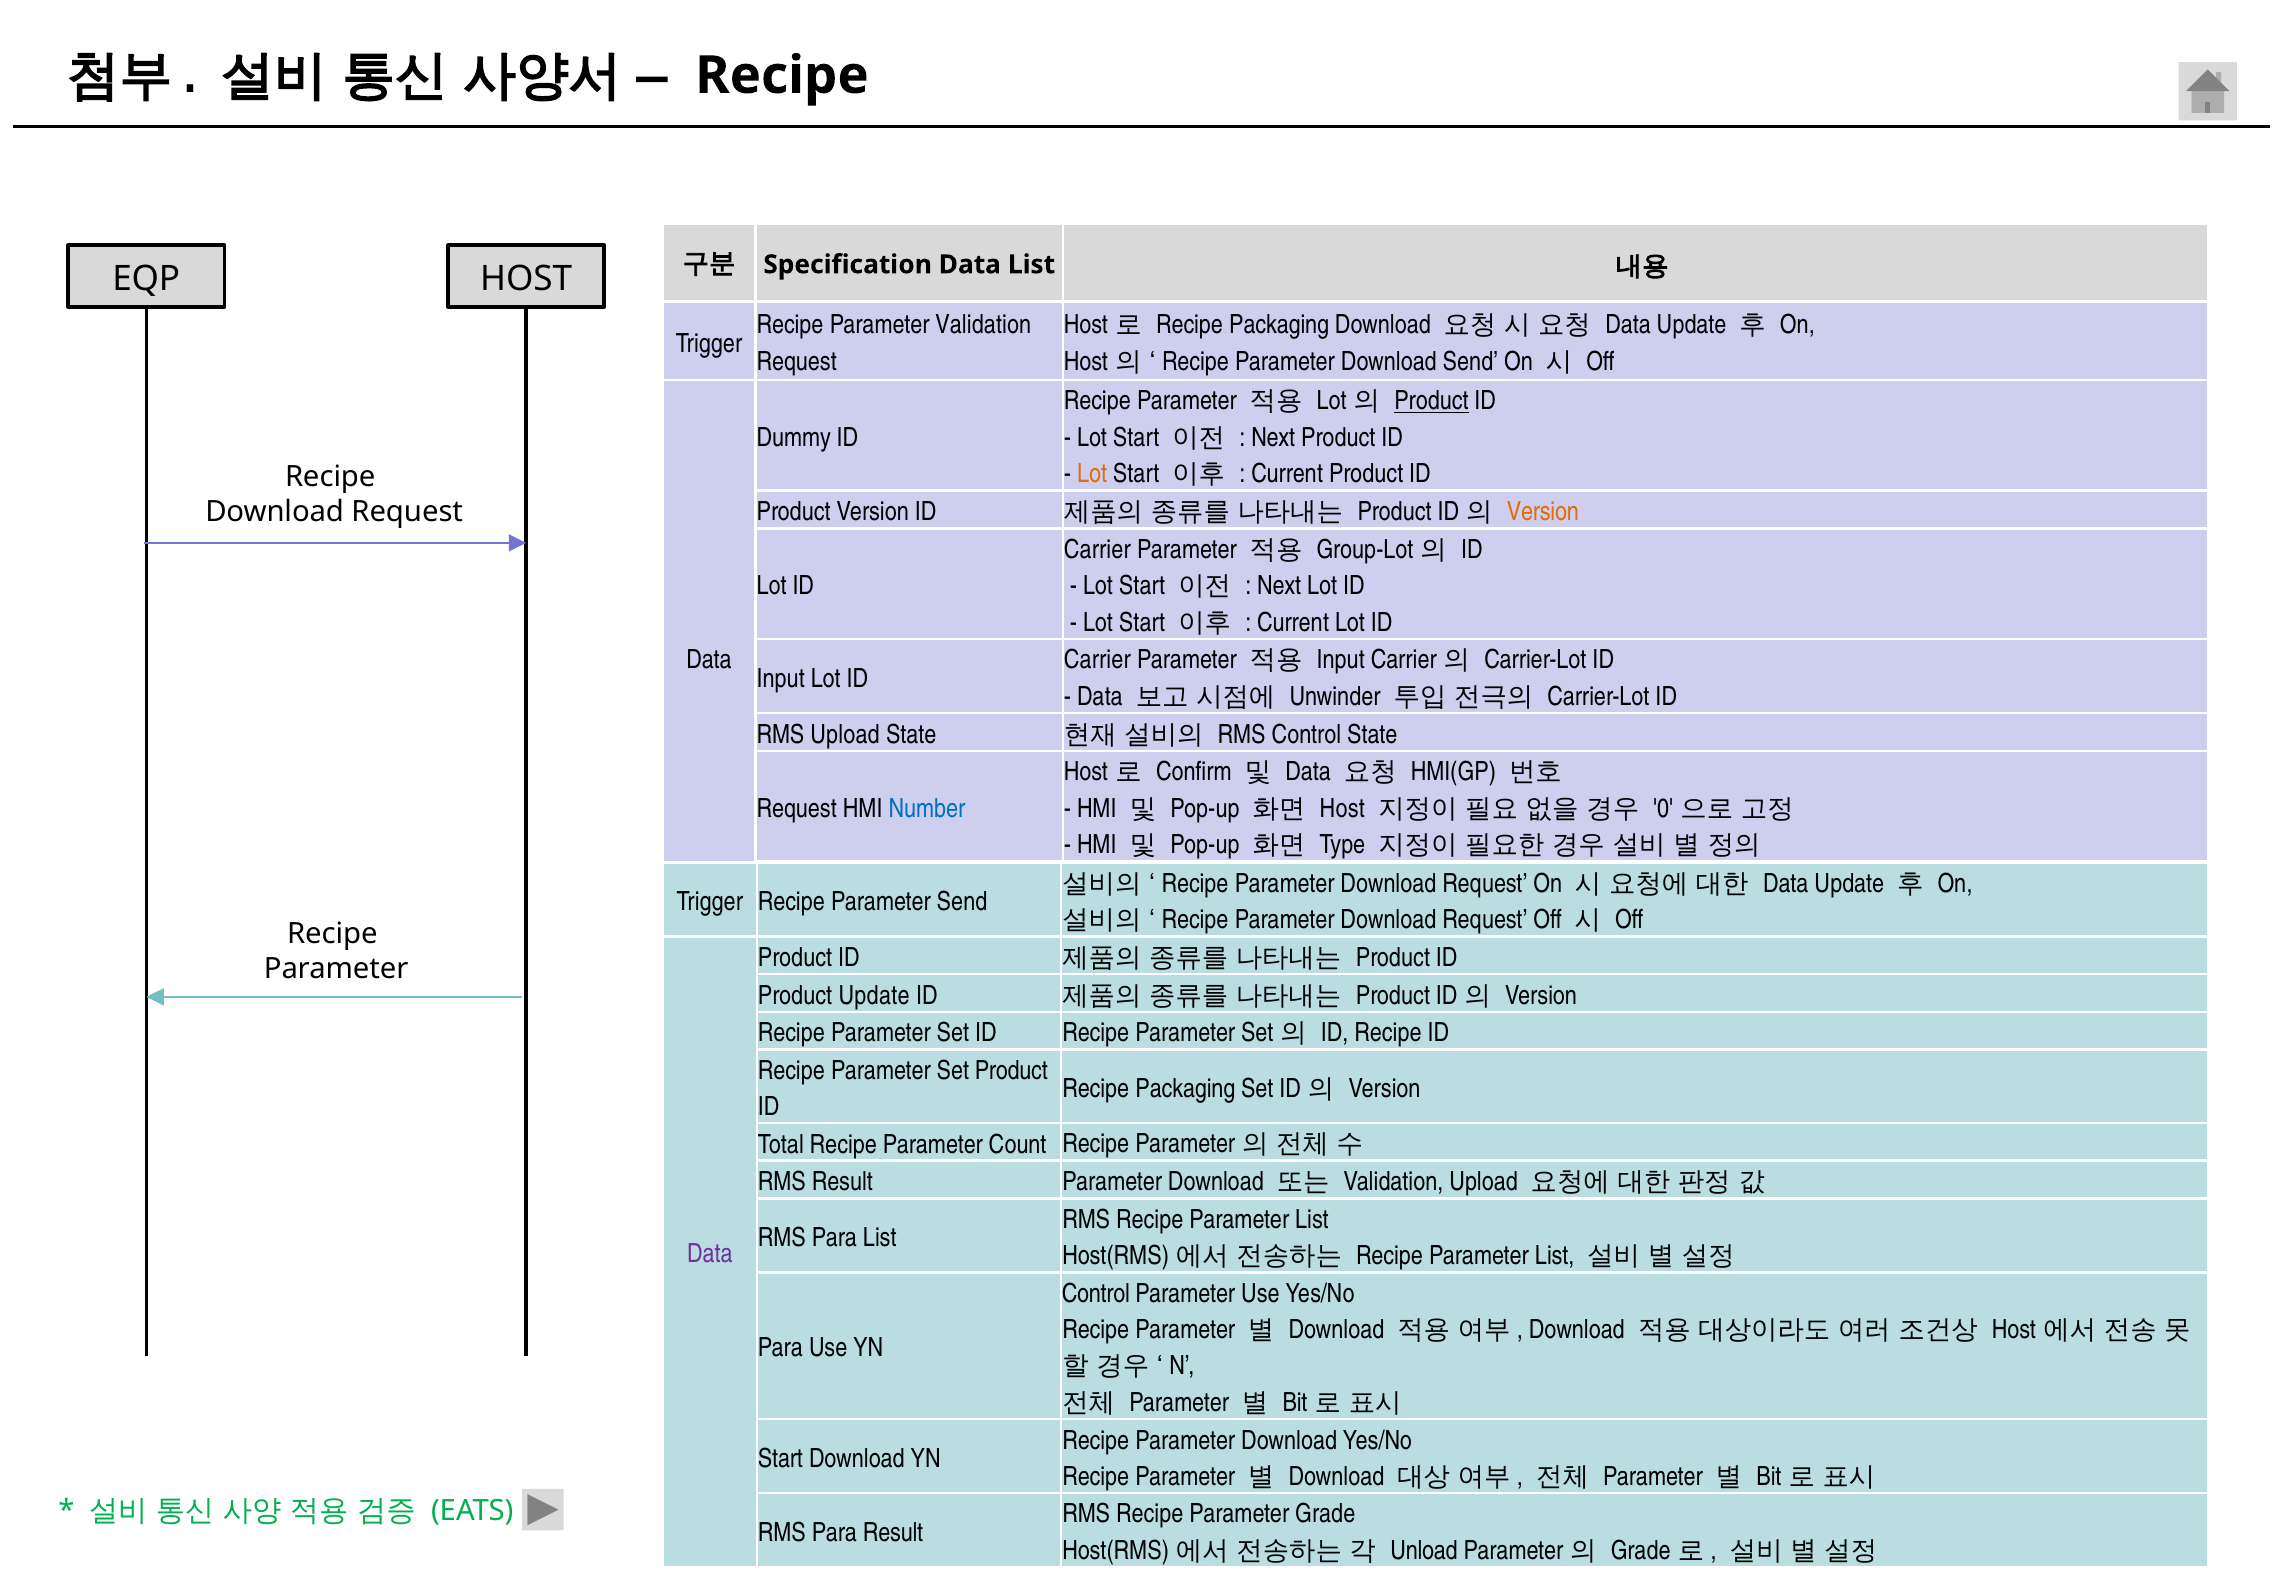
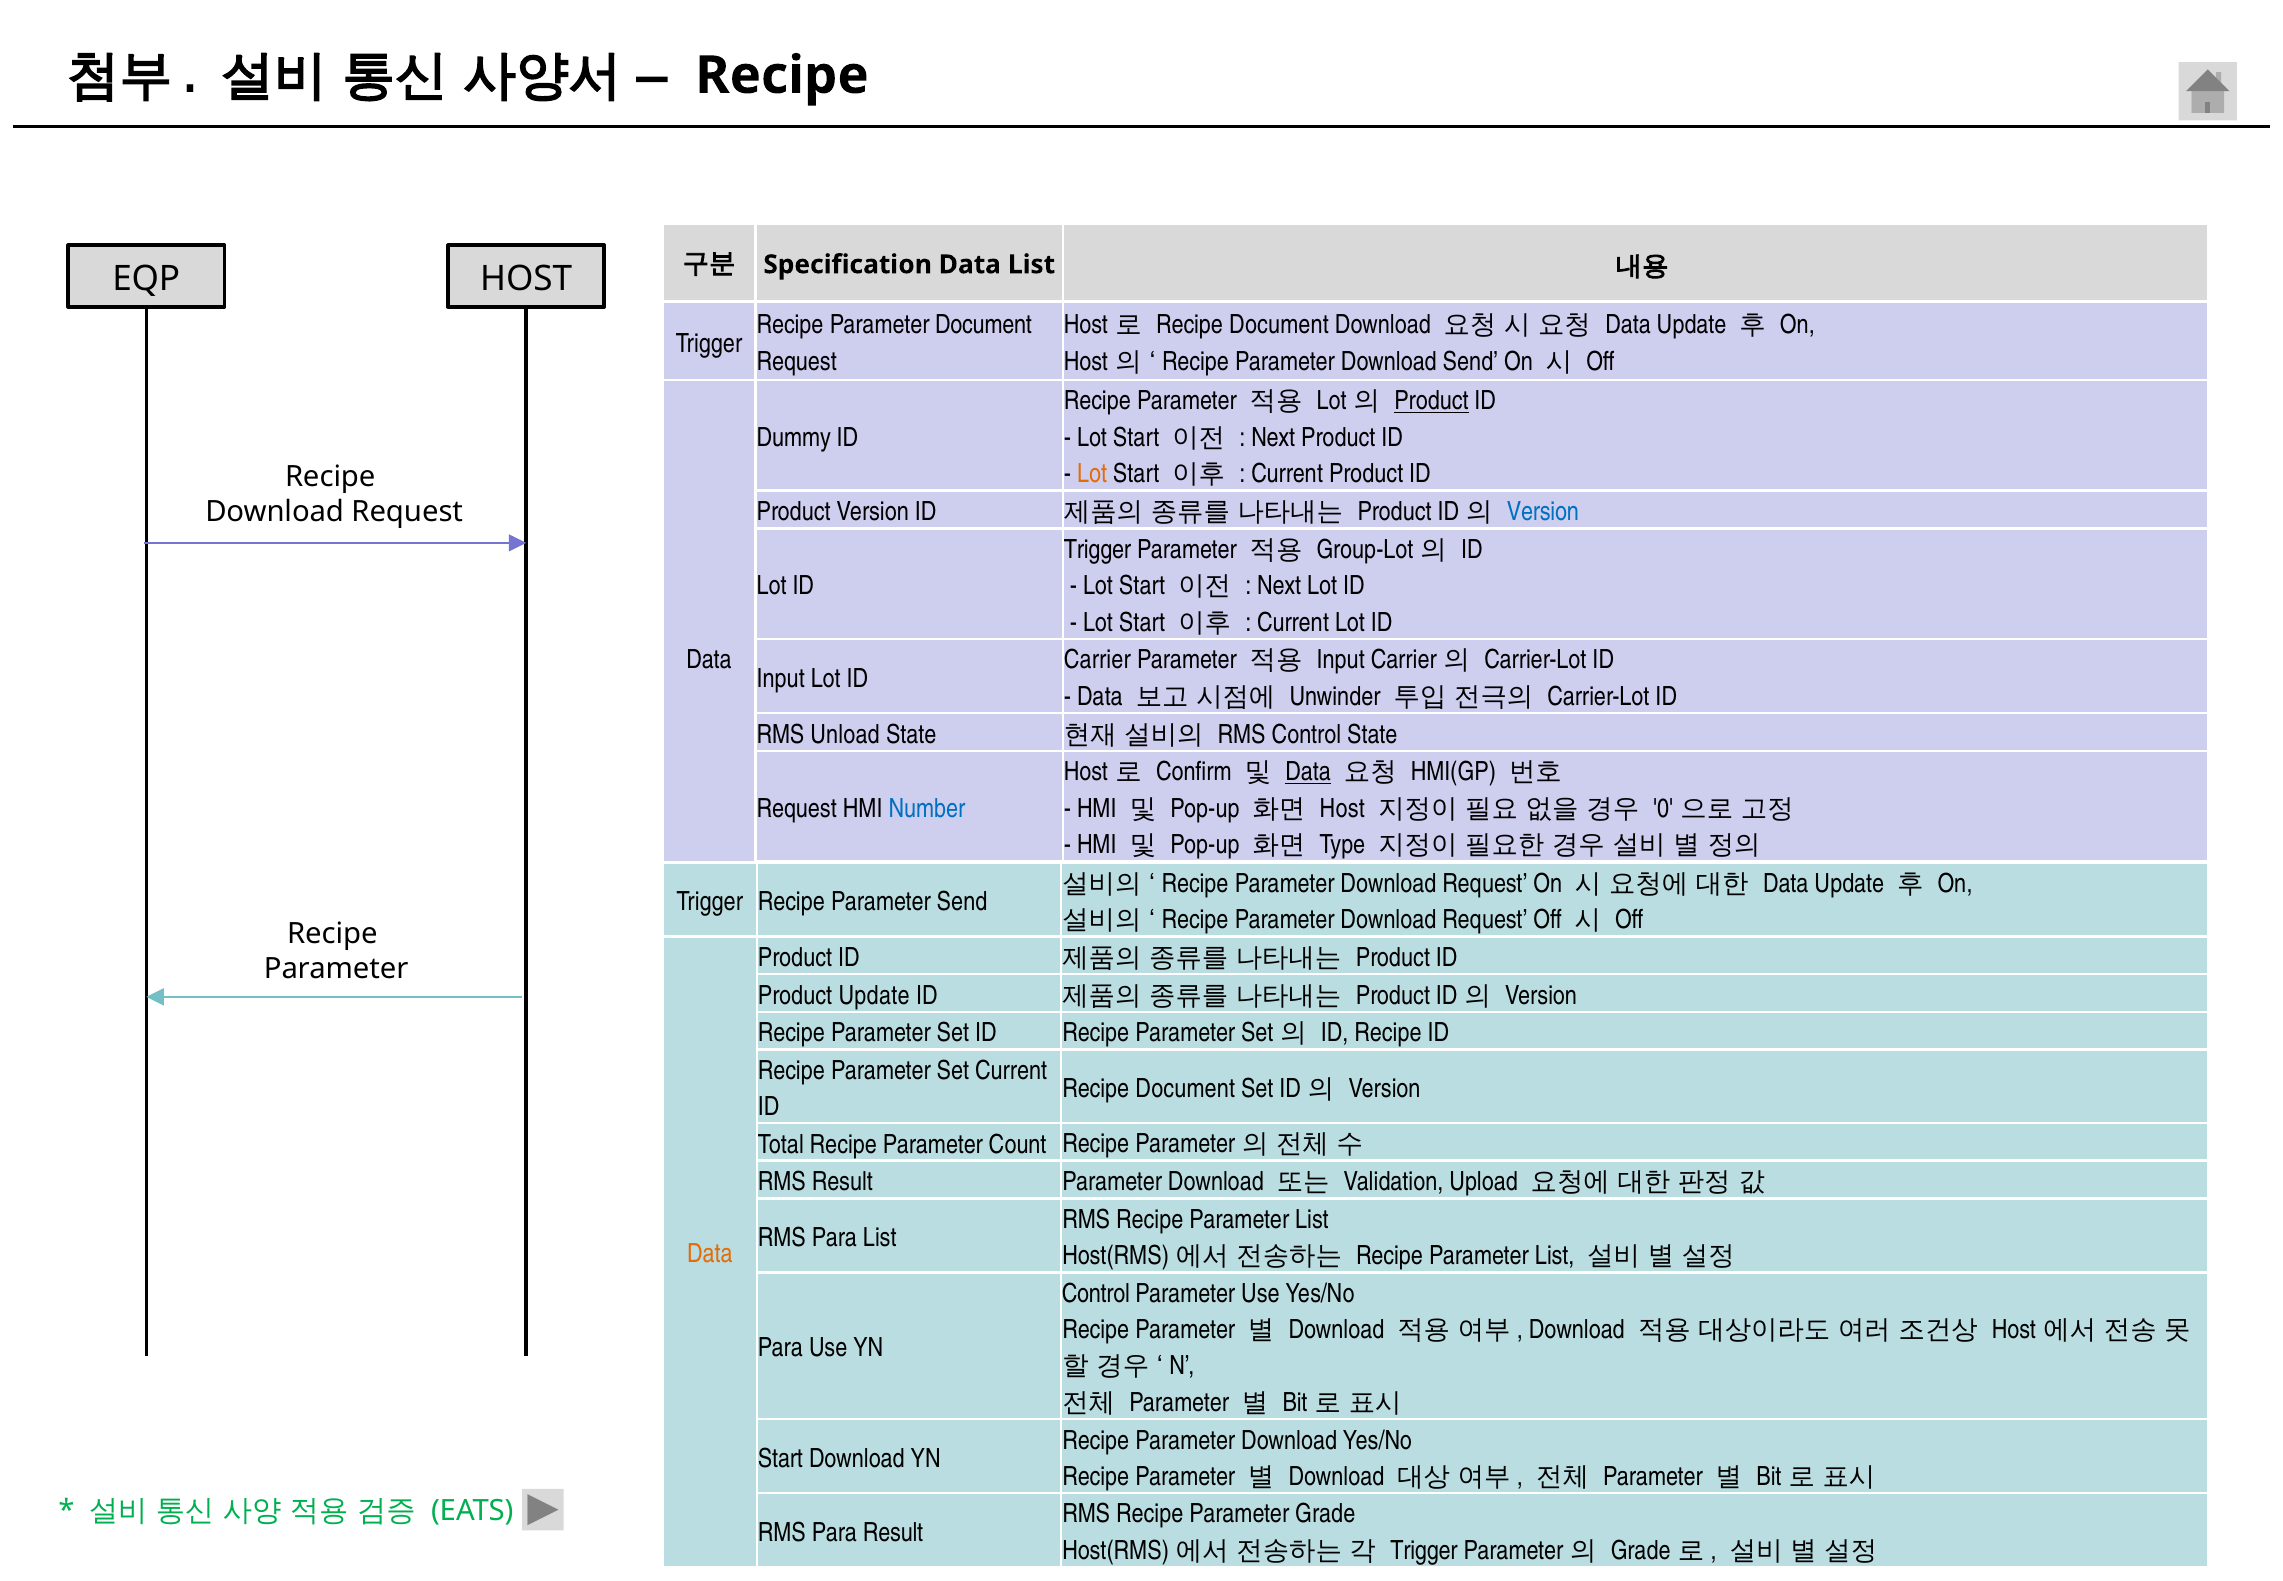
Packaging: Packaging -> Document (1279, 325)
Parameter Validation: Validation -> Document (983, 325)
Version colour: orange -> blue (1543, 512)
Carrier: Carrier -> Trigger (1098, 549)
RMS Upload: Upload -> Unload (845, 734)
Data underline: none -> present (1308, 772)
Set Product: Product -> Current (1011, 1070)
Packaging: Packaging -> Document (1185, 1088)
Data colour: purple -> orange (710, 1254)
Unload: Unload -> Trigger (1424, 1550)
